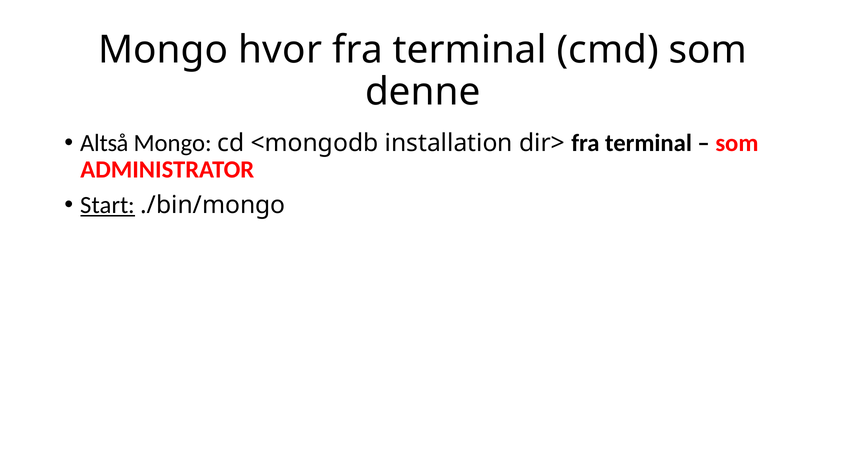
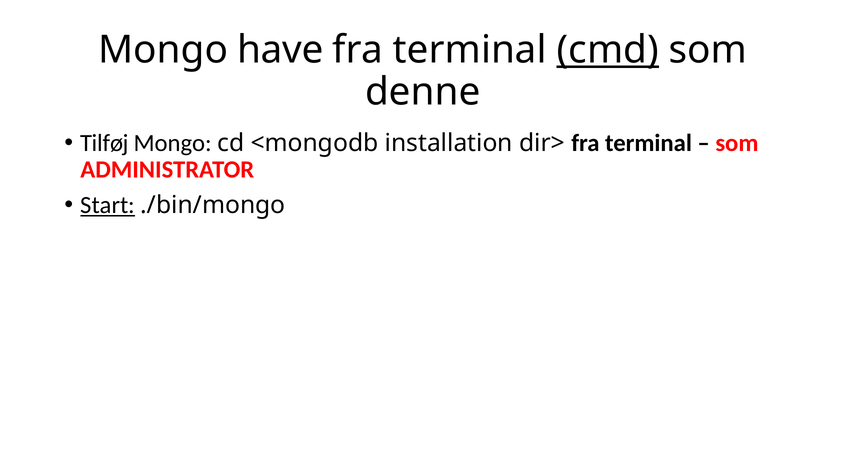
hvor: hvor -> have (280, 50)
cmd underline: none -> present (608, 50)
Altså: Altså -> Tilføj (104, 143)
